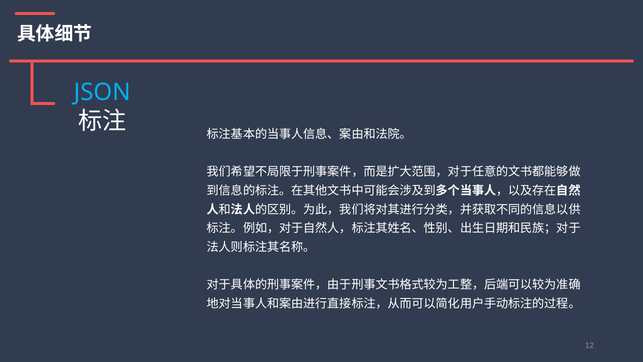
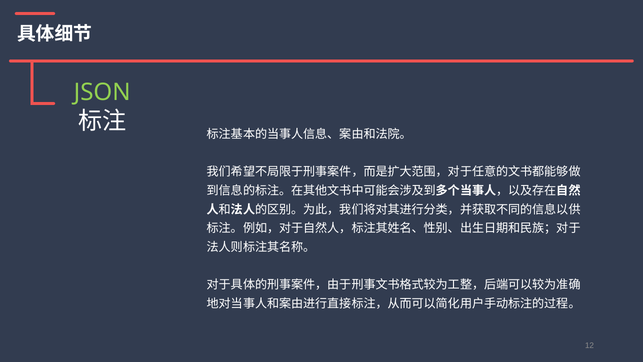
JSON colour: light blue -> light green (102, 92)
